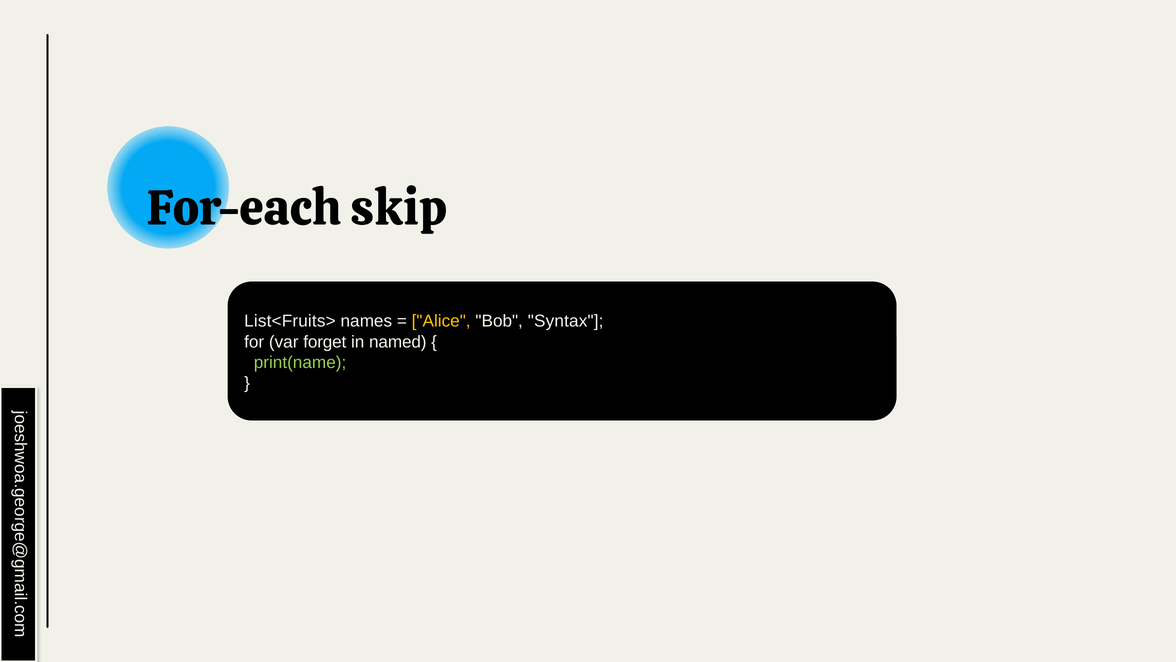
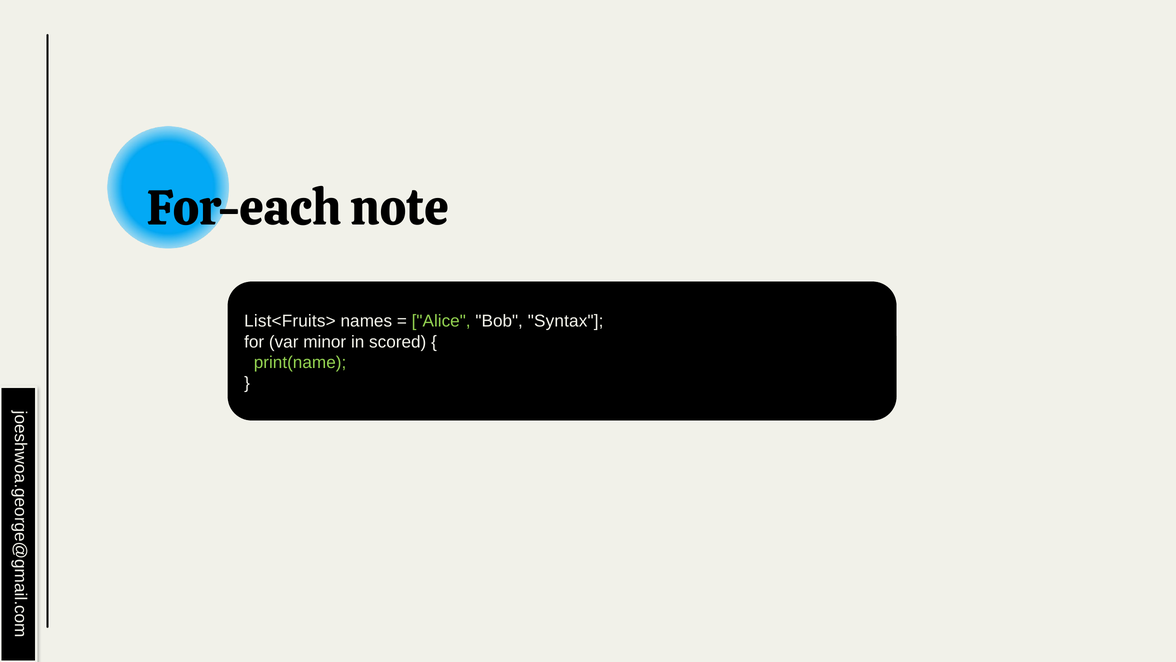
skip: skip -> note (400, 208)
Alice colour: yellow -> light green (441, 321)
forget: forget -> minor (325, 342)
named: named -> scored (398, 342)
